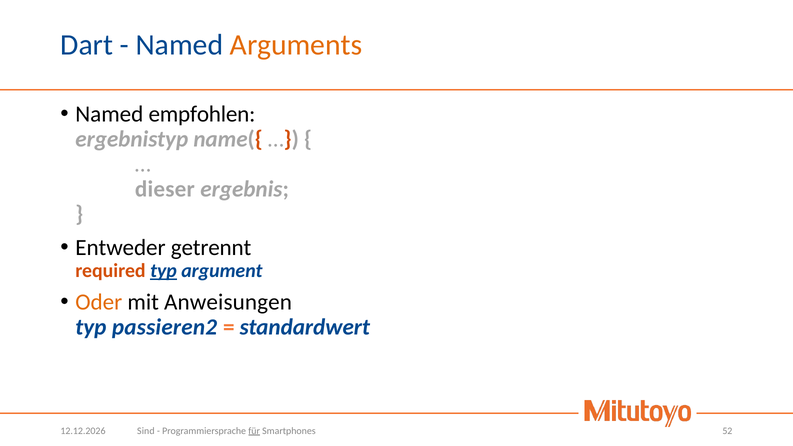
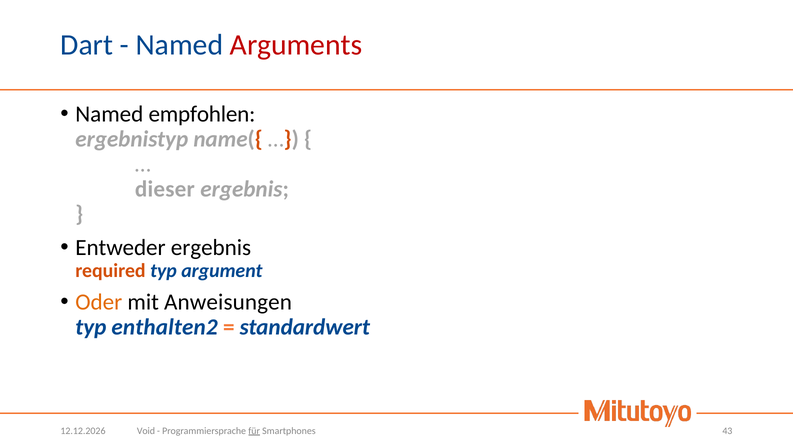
Arguments colour: orange -> red (296, 45)
Entweder getrennt: getrennt -> ergebnis (211, 247)
typ underline: present -> none (163, 271)
passieren2: passieren2 -> enthalten2 (165, 327)
Sind: Sind -> Void (146, 431)
52: 52 -> 43 (727, 431)
